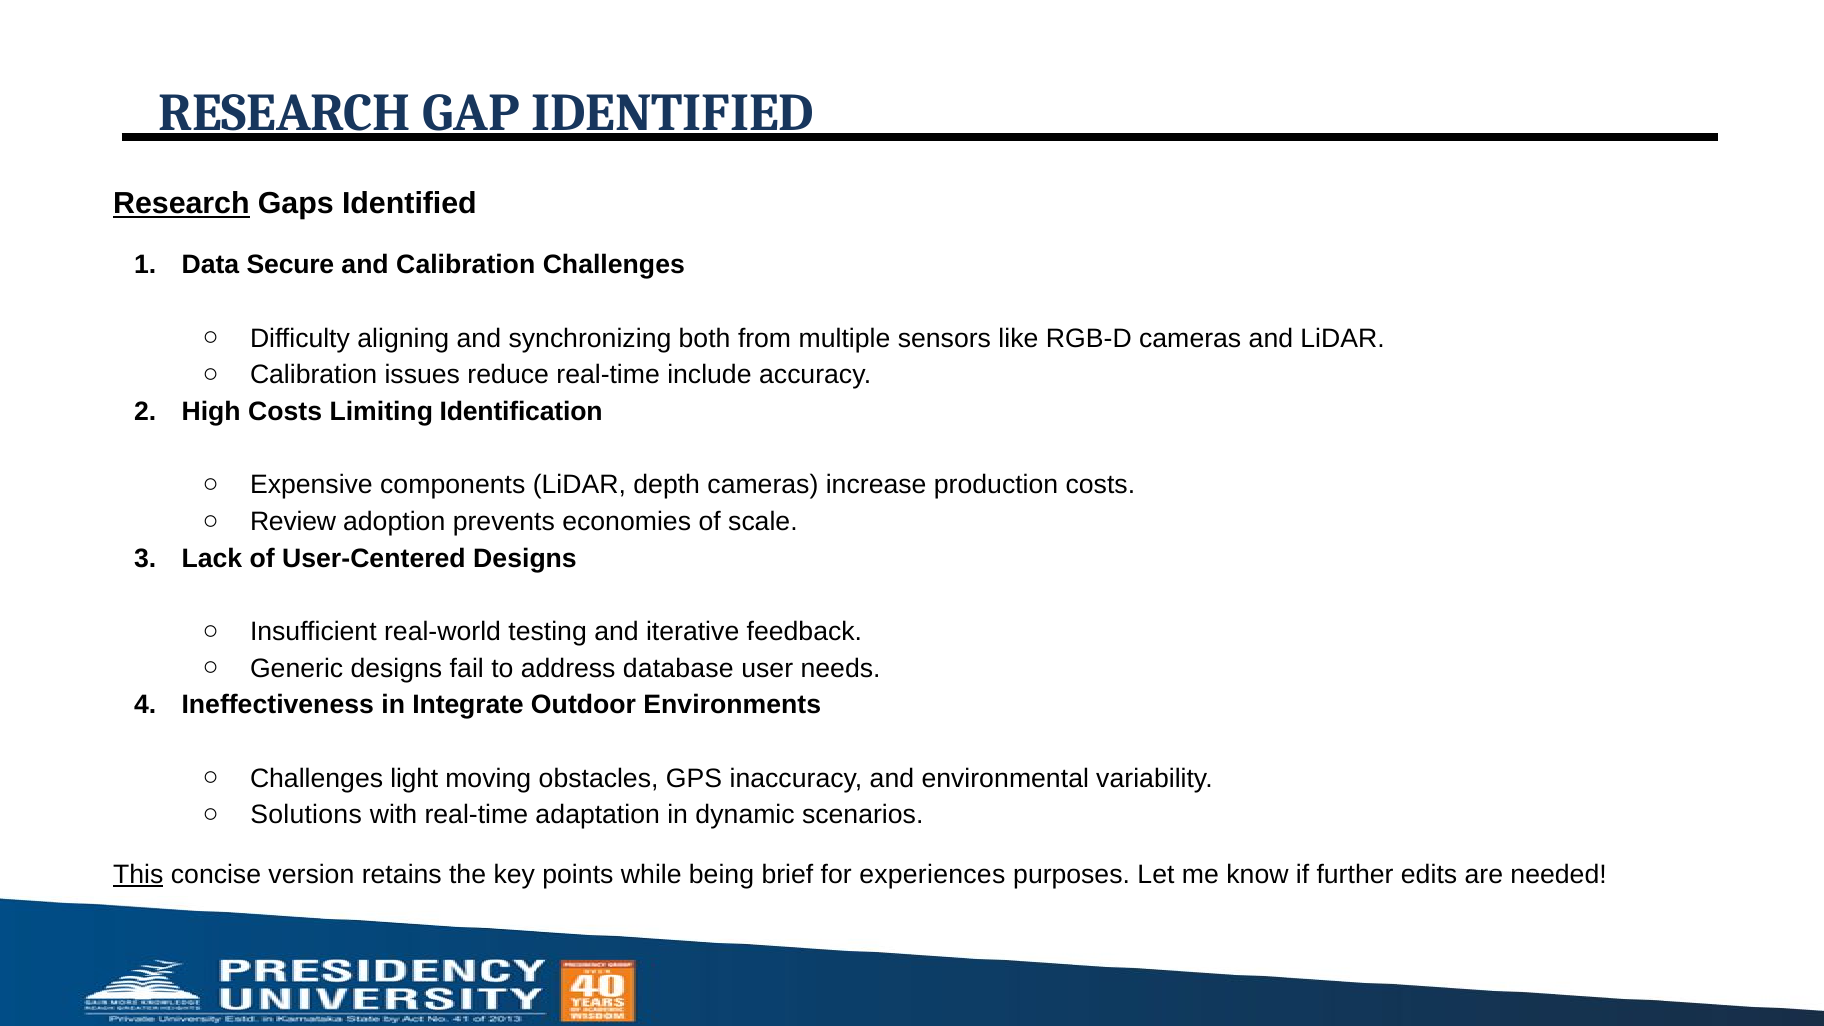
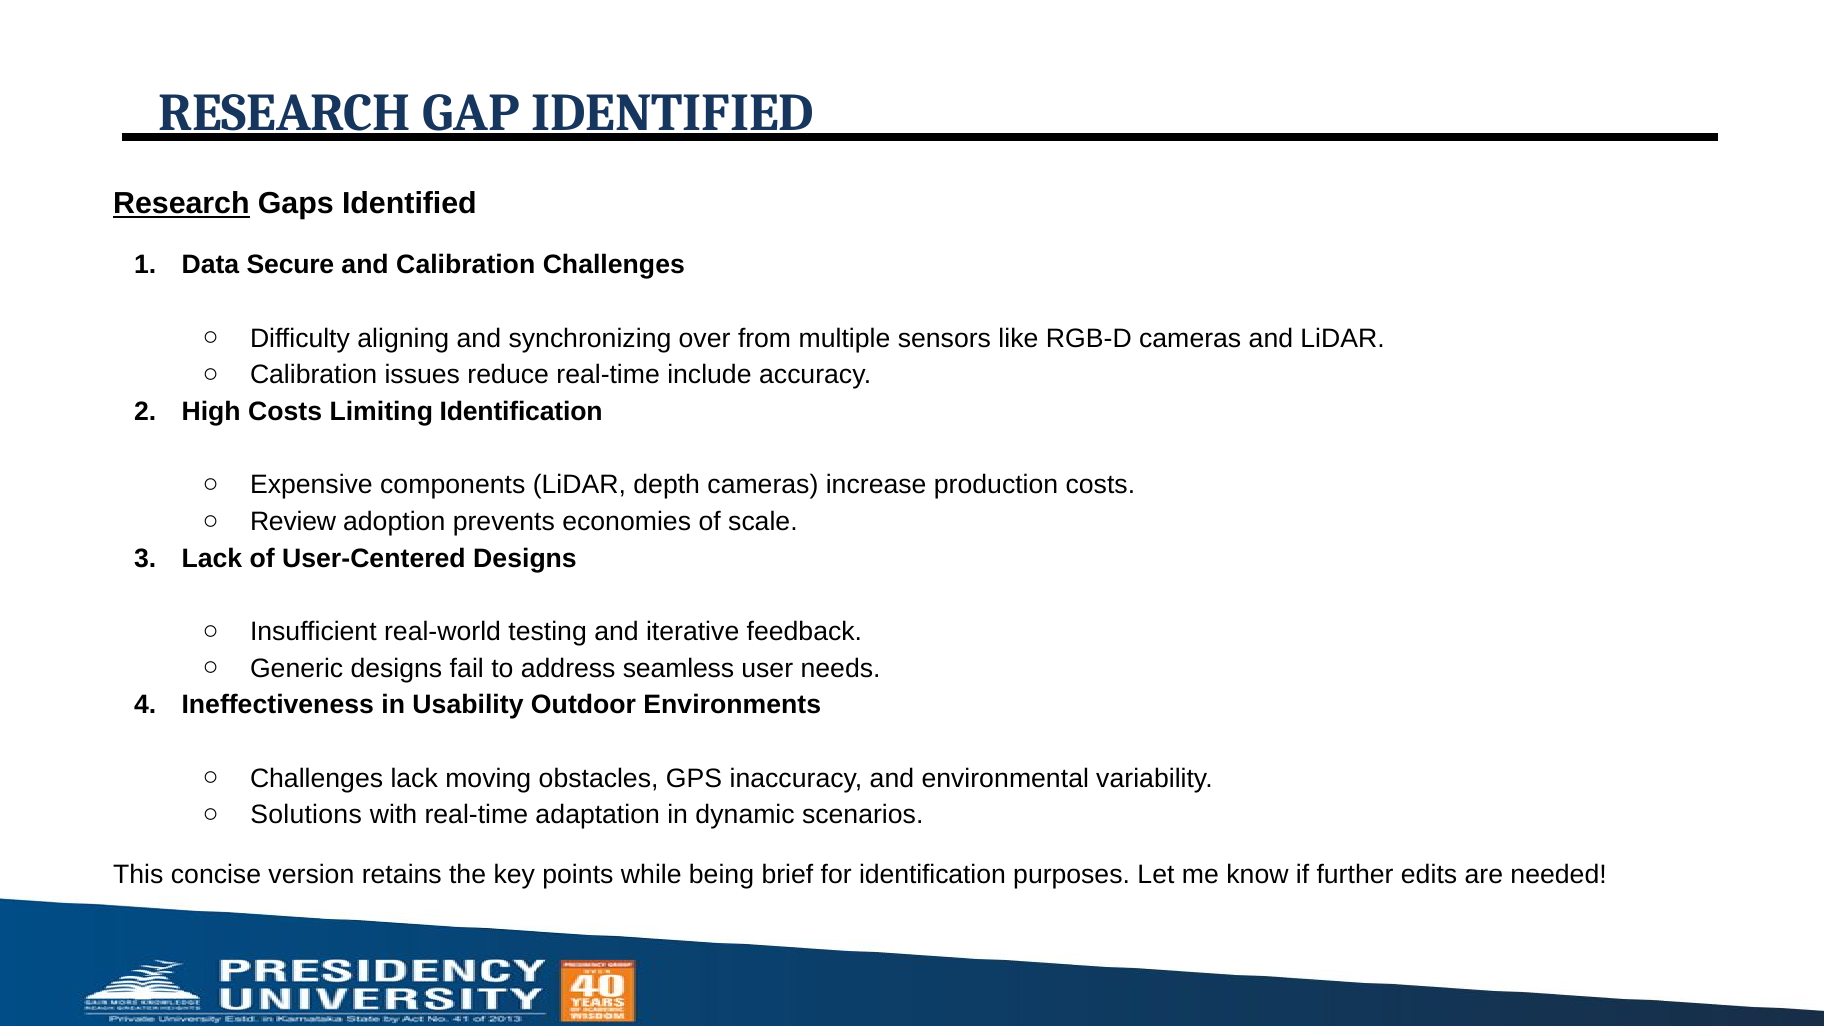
both: both -> over (705, 338)
database: database -> seamless (678, 668)
Integrate: Integrate -> Usability (468, 705)
Challenges light: light -> lack (414, 779)
This underline: present -> none (138, 875)
for experiences: experiences -> identification (932, 875)
